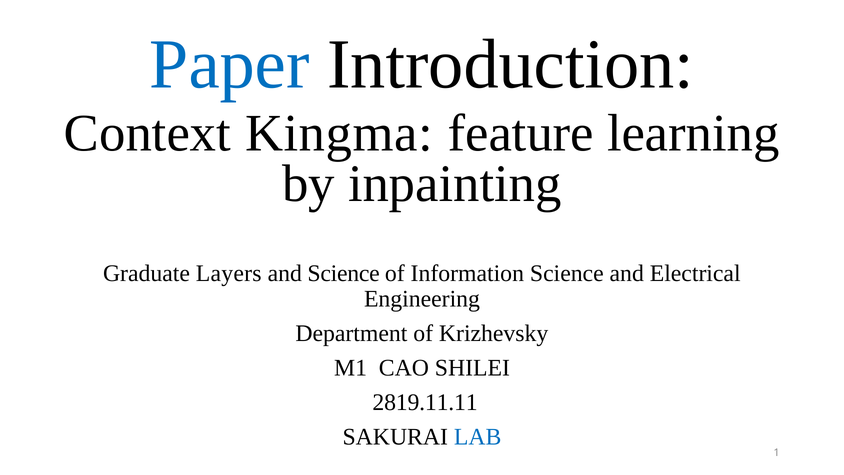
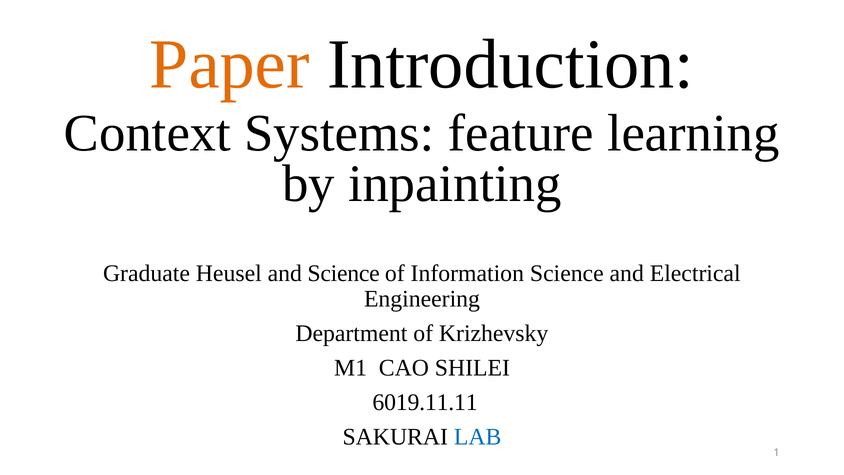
Paper colour: blue -> orange (229, 65)
Kingma: Kingma -> Systems (339, 133)
Layers: Layers -> Heusel (229, 273)
2819.11.11: 2819.11.11 -> 6019.11.11 (425, 402)
